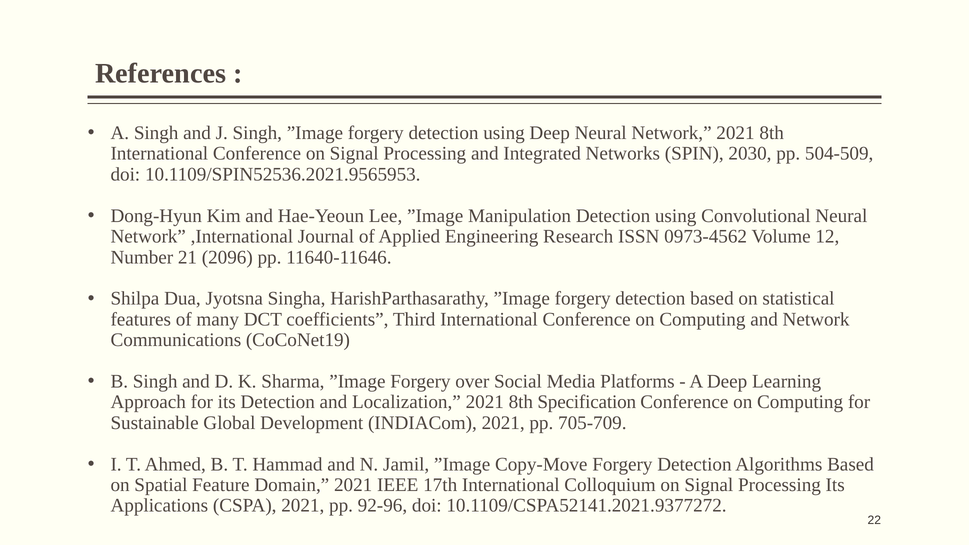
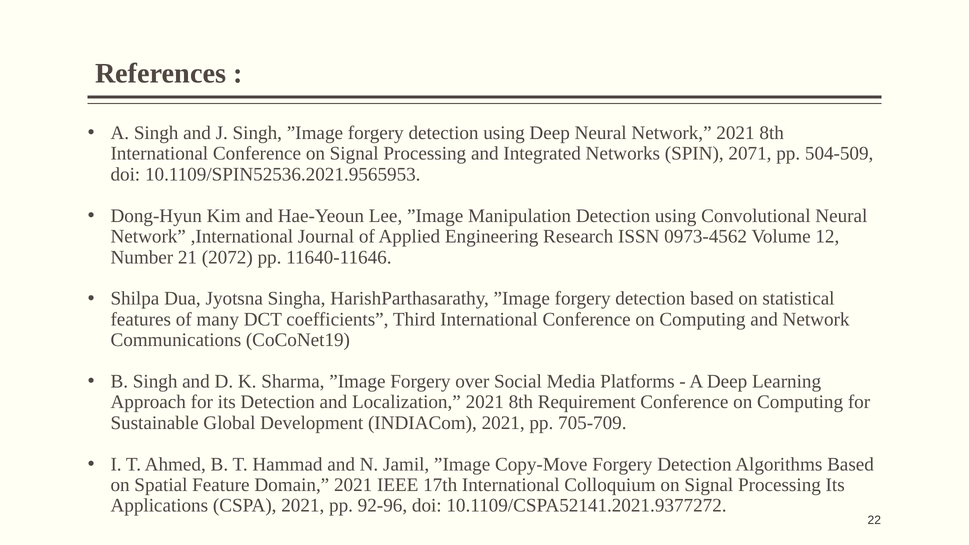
2030: 2030 -> 2071 (750, 154)
2096: 2096 -> 2072 (227, 257)
Specification: Specification -> Requirement (587, 402)
